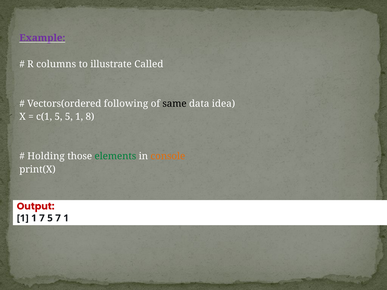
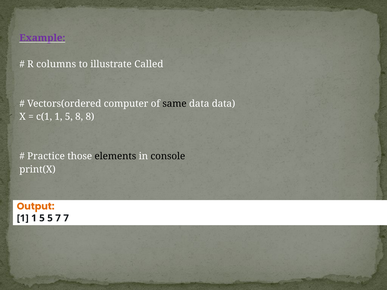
following: following -> computer (126, 104)
data idea: idea -> data (224, 104)
c(1 5: 5 -> 1 (58, 117)
5 1: 1 -> 8 (79, 117)
Holding: Holding -> Practice (46, 156)
elements colour: green -> black (115, 156)
console colour: orange -> black (168, 156)
Output colour: red -> orange (36, 207)
1 1 7: 7 -> 5 (42, 218)
7 1: 1 -> 7 (66, 218)
